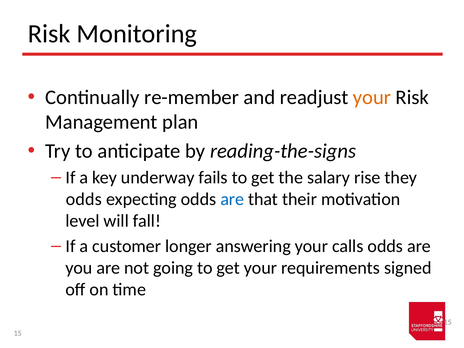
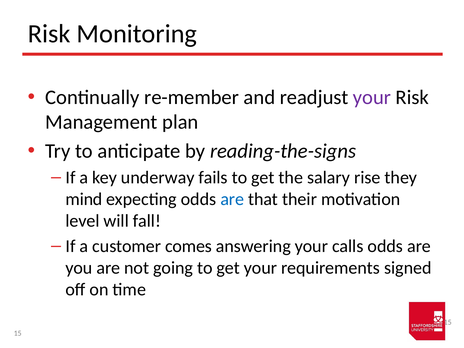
your colour: orange -> purple (372, 97)
odds: odds -> mind (84, 199)
longer: longer -> comes (189, 246)
